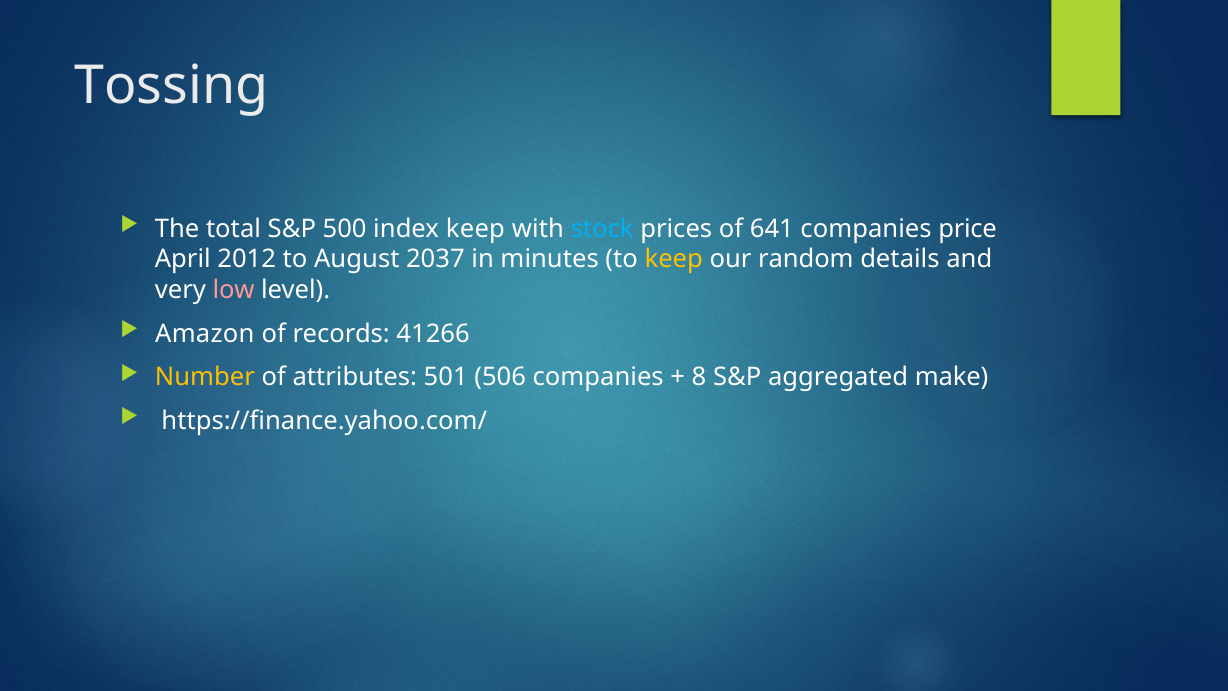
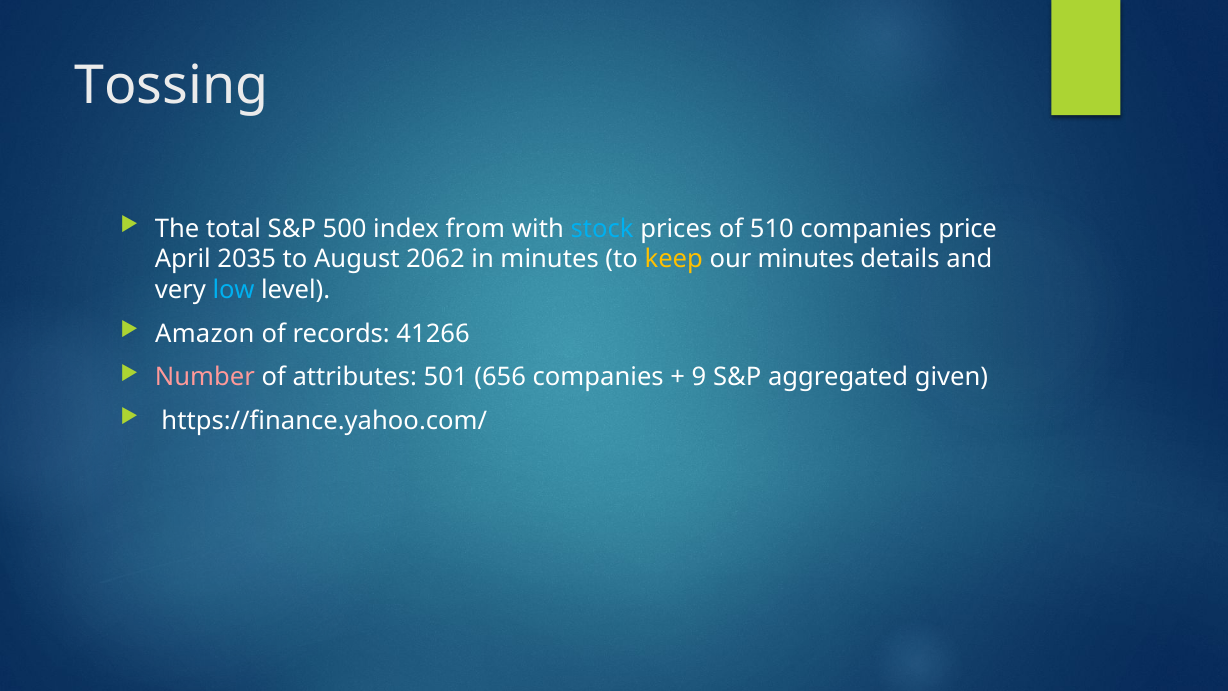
index keep: keep -> from (475, 229)
641: 641 -> 510 (772, 229)
2012: 2012 -> 2035 (247, 259)
2037: 2037 -> 2062 (435, 259)
our random: random -> minutes (806, 259)
low colour: pink -> light blue (234, 290)
Number colour: yellow -> pink (205, 377)
506: 506 -> 656 (500, 377)
8: 8 -> 9 (699, 377)
make: make -> given (951, 377)
